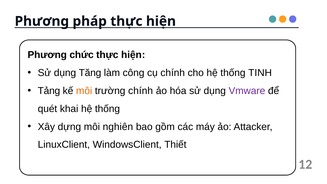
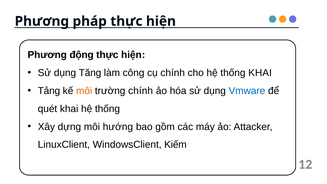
chức: chức -> động (82, 55)
thống TINH: TINH -> KHAI (260, 73)
Vmware colour: purple -> blue (247, 91)
nghiên: nghiên -> hướng (118, 127)
Thiết: Thiết -> Kiếm (175, 145)
